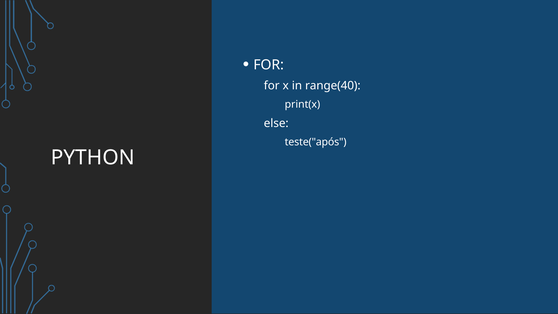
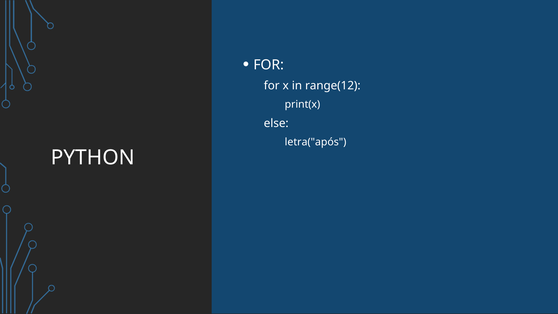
range(40: range(40 -> range(12 (333, 86)
teste("após: teste("após -> letra("após (316, 142)
